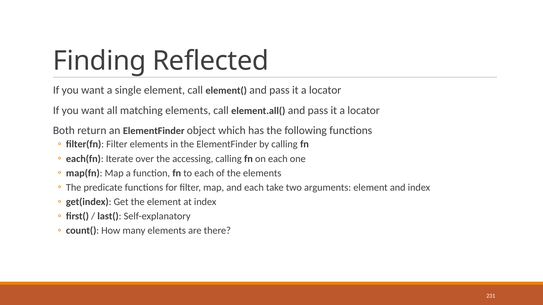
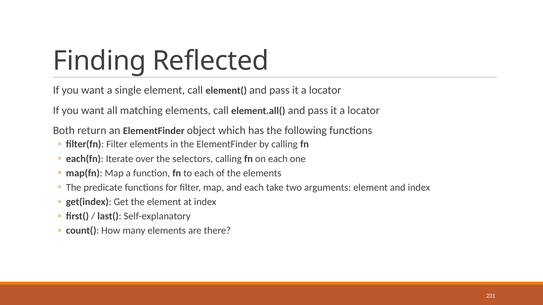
accessing: accessing -> selectors (193, 159)
